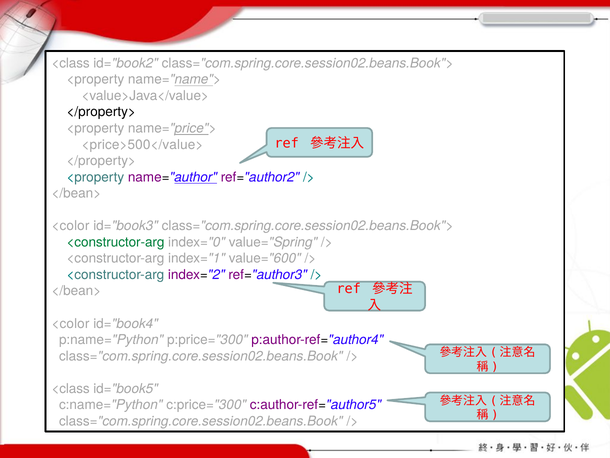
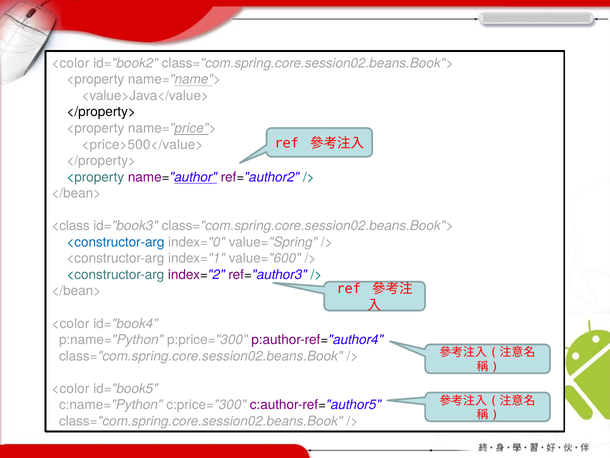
<class: <class -> <color (70, 63)
<color: <color -> <class (71, 226)
<constructor-arg colour: green -> blue (115, 242)
<class: <class -> <color (70, 388)
